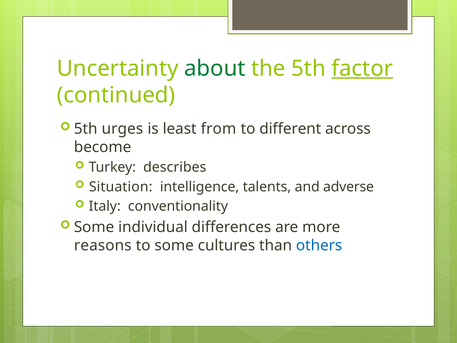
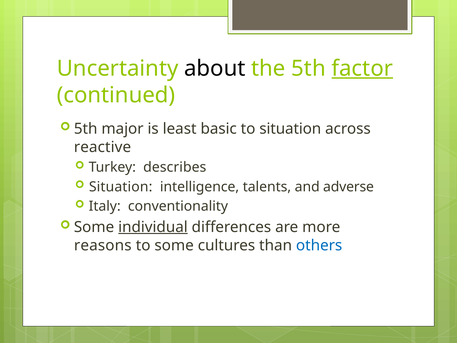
about colour: green -> black (215, 69)
urges: urges -> major (122, 129)
from: from -> basic (219, 129)
to different: different -> situation (290, 129)
become: become -> reactive (103, 147)
individual underline: none -> present (153, 227)
